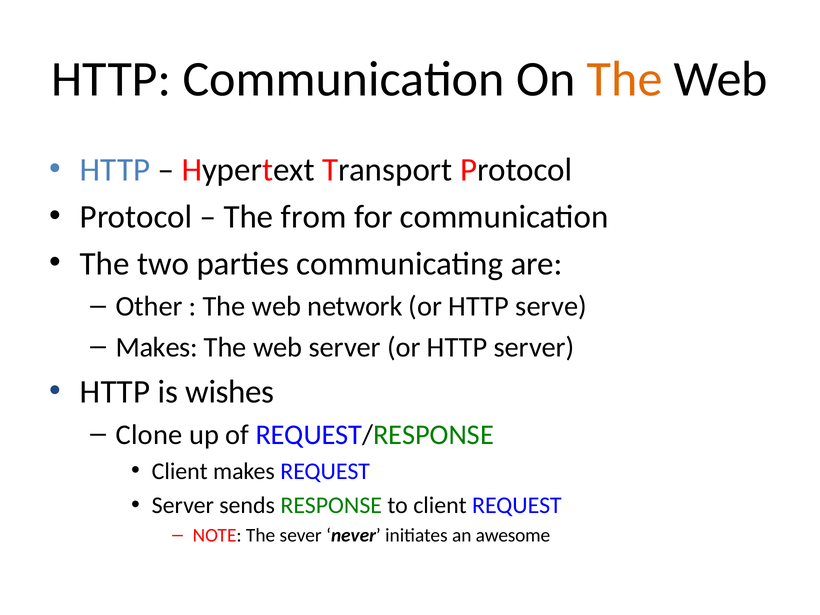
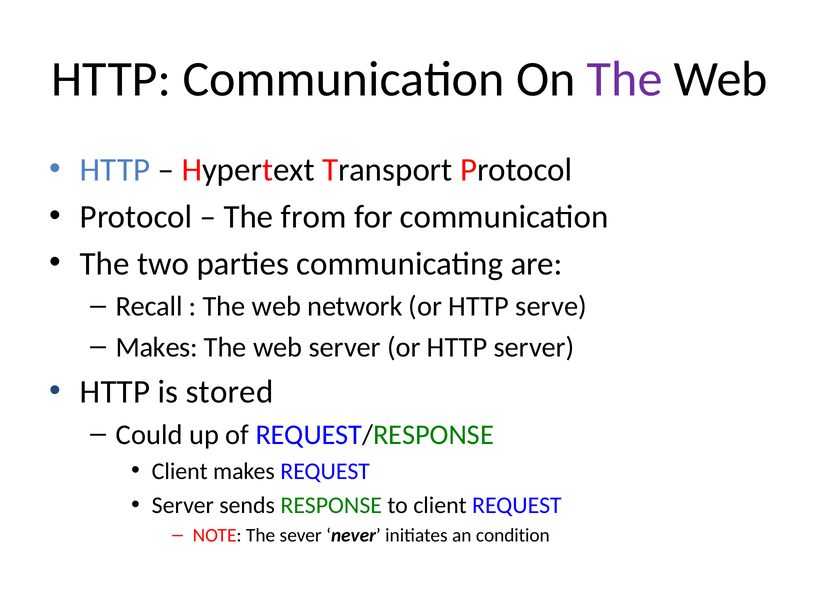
The colour: orange -> purple (625, 79)
Other: Other -> Recall (149, 307)
wishes: wishes -> stored (230, 392)
Clone: Clone -> Could (149, 435)
awesome: awesome -> condition (513, 535)
